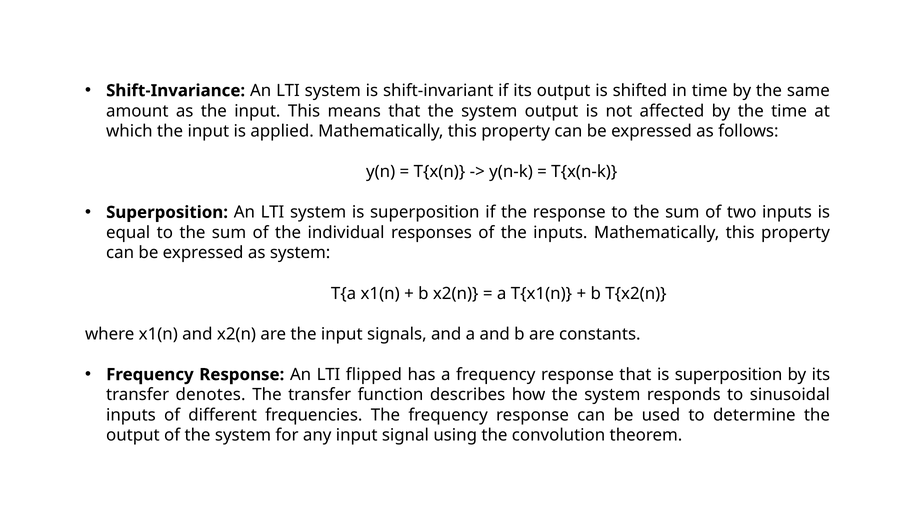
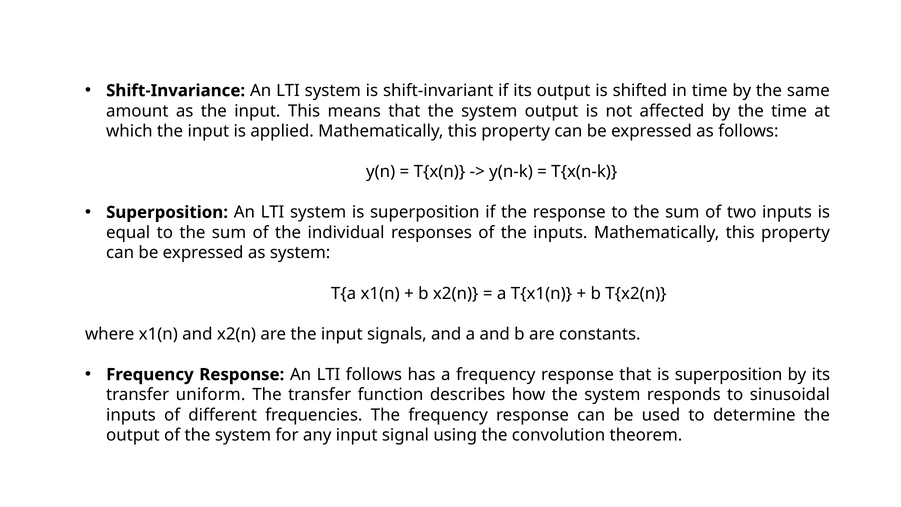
LTI flipped: flipped -> follows (374, 374)
denotes: denotes -> uniform (211, 395)
